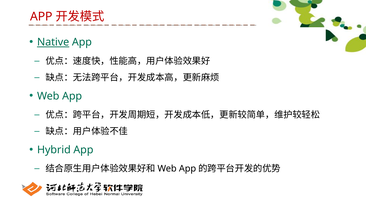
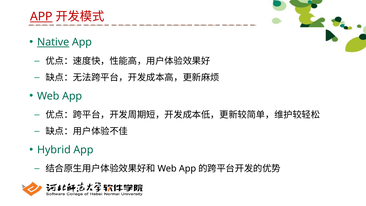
APP underline: none -> present (41, 17)
